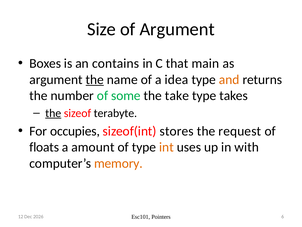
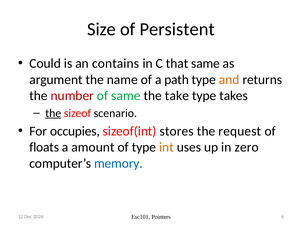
of Argument: Argument -> Persistent (177, 29)
Boxes: Boxes -> Could (45, 63)
that main: main -> same (206, 63)
the underline: present -> none (95, 79)
idea: idea -> path (177, 79)
number colour: black -> red (72, 96)
of some: some -> same (126, 96)
terabyte: terabyte -> scenario (115, 113)
with: with -> zero (247, 147)
memory colour: orange -> blue (118, 163)
